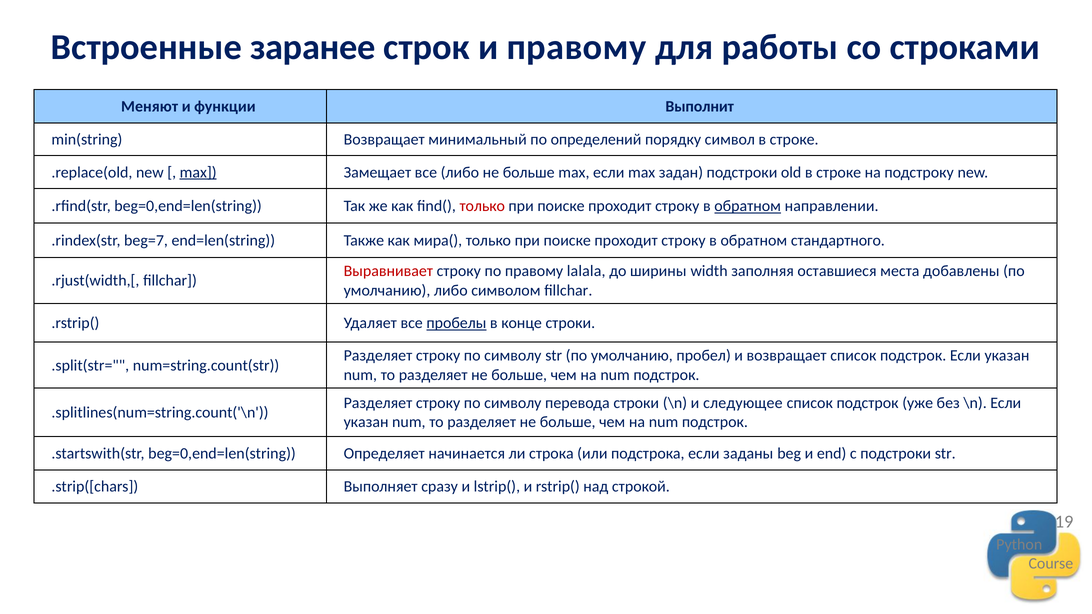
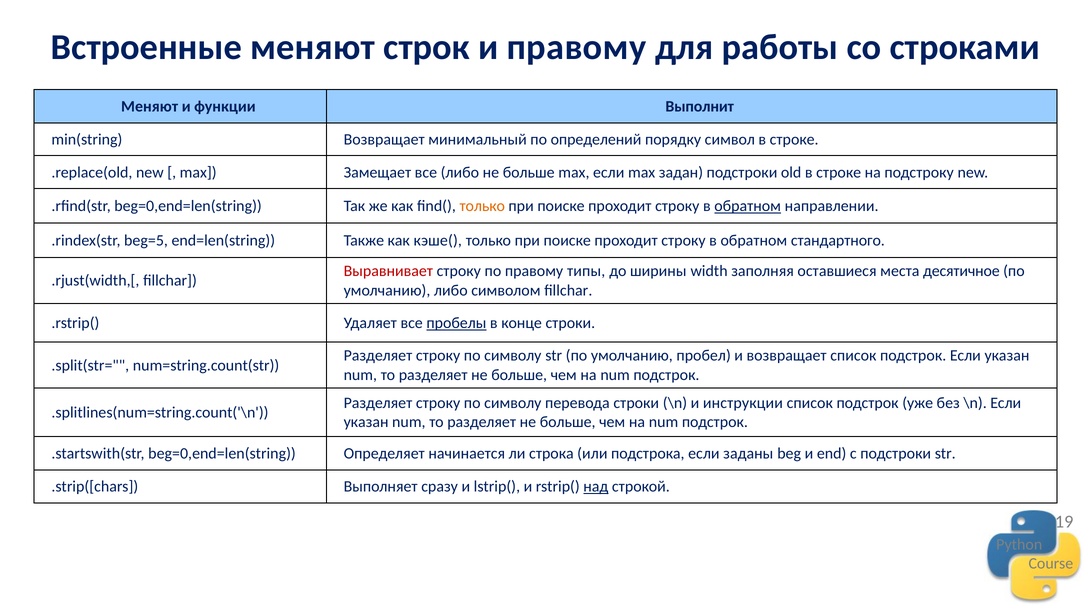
Встроенные заранее: заранее -> меняют (313, 47)
max underline: present -> none (198, 172)
только colour: red -> orange (482, 206)
beg=7: beg=7 -> beg=5 (146, 240)
мира(: мира( -> кэше( (438, 240)
lalala: lalala -> типы (586, 271)
добавлены: добавлены -> десятичное (961, 271)
следующее: следующее -> инструкции (743, 403)
над underline: none -> present (596, 487)
